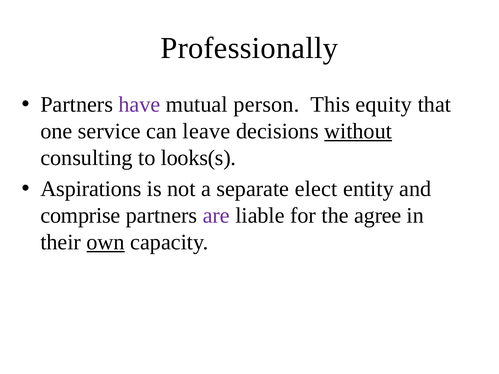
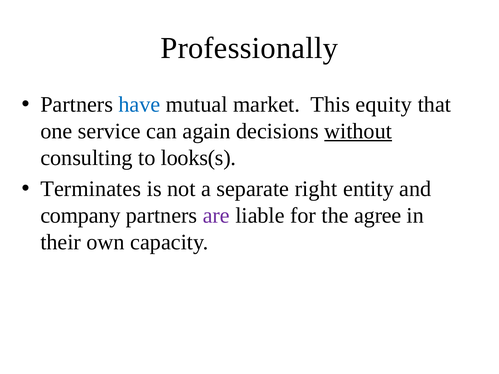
have colour: purple -> blue (139, 105)
person: person -> market (267, 105)
leave: leave -> again (207, 131)
Aspirations: Aspirations -> Terminates (91, 189)
elect: elect -> right (316, 189)
comprise: comprise -> company (80, 216)
own underline: present -> none (106, 242)
